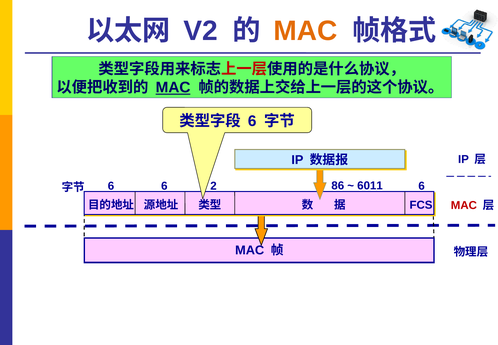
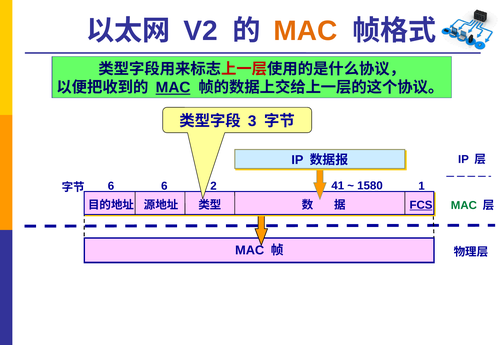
6: 6 -> 3 (252, 121)
6: 6 -> 1 (422, 186)
86: 86 -> 41 (338, 185)
6011: 6011 -> 1580 (370, 185)
MAC colour: red -> green (464, 205)
FCS underline: none -> present (421, 205)
